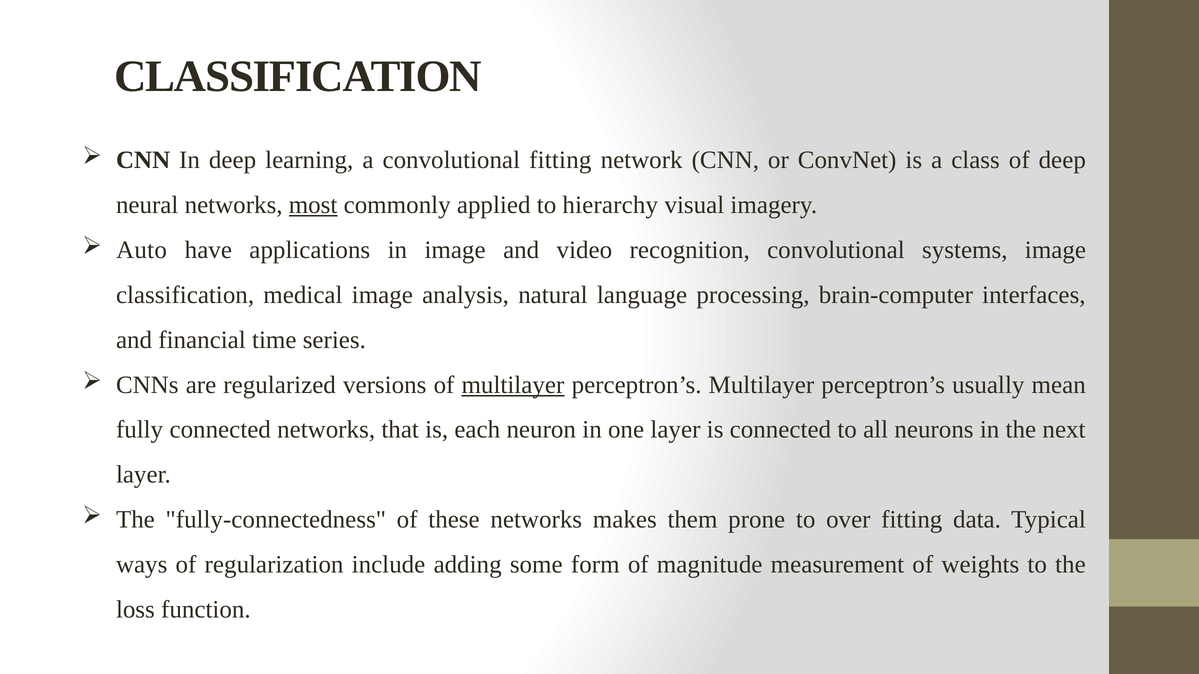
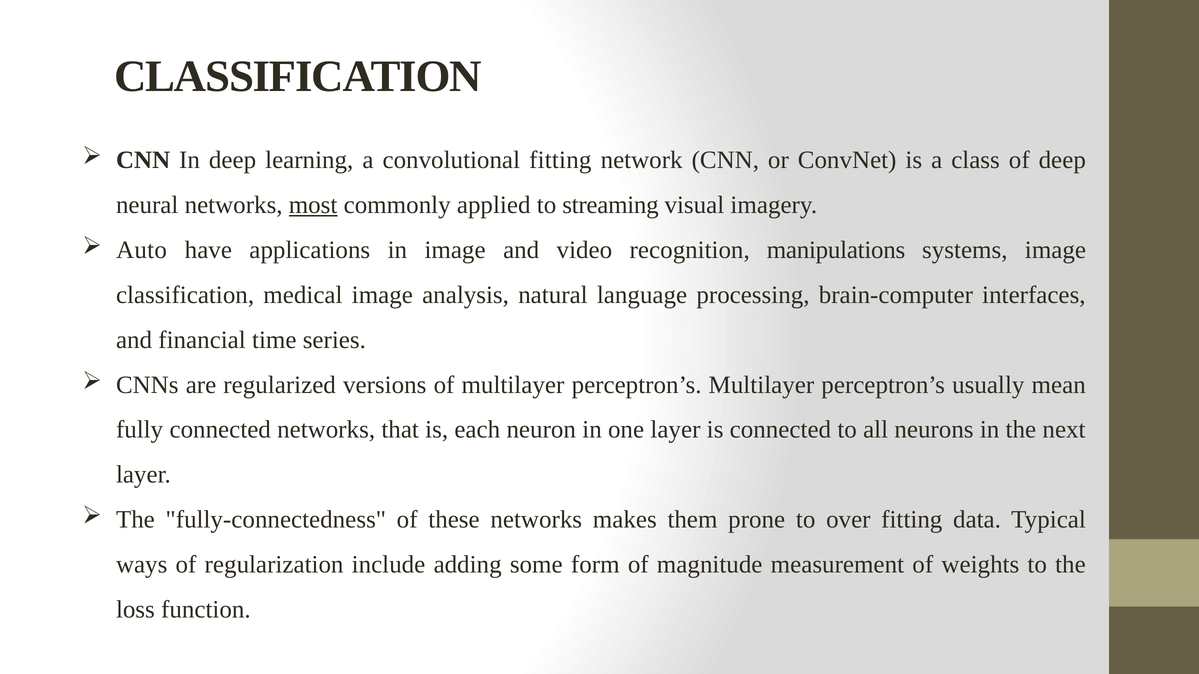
hierarchy: hierarchy -> streaming (610, 205)
recognition convolutional: convolutional -> manipulations (836, 250)
multilayer underline: present -> none (513, 385)
